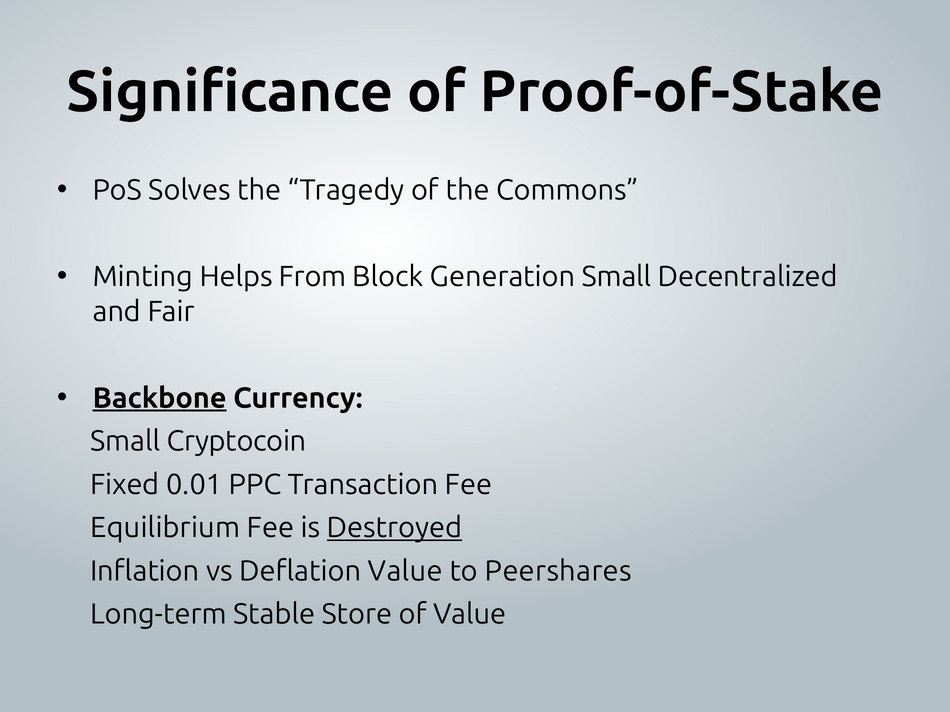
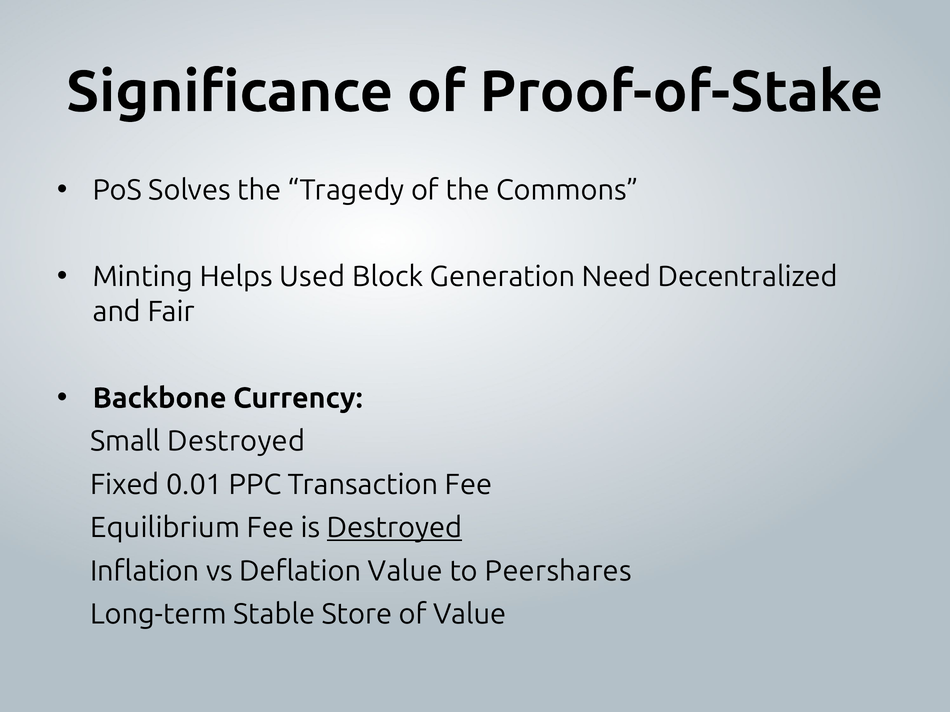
From: From -> Used (312, 277)
Generation Small: Small -> Need (617, 277)
Backbone underline: present -> none (160, 398)
Small Cryptocoin: Cryptocoin -> Destroyed (236, 442)
